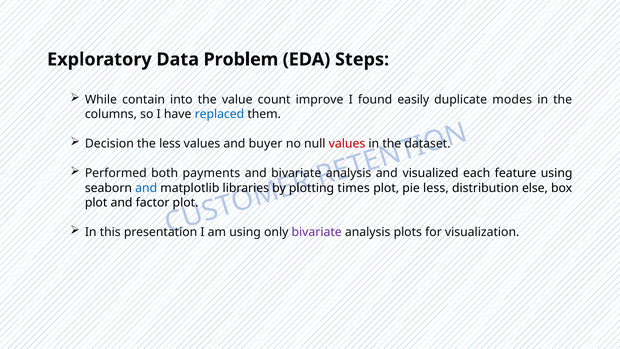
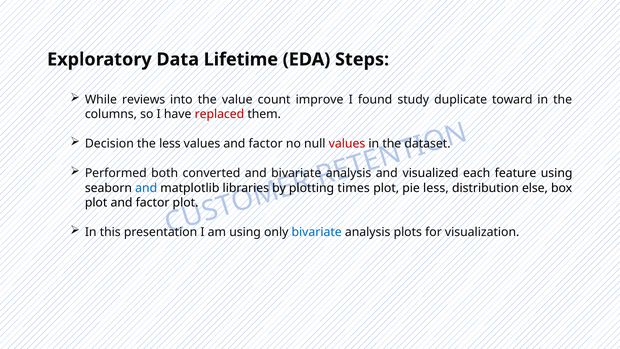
Problem: Problem -> Lifetime (241, 59)
contain: contain -> reviews (144, 100)
easily: easily -> study (413, 100)
modes: modes -> toward (512, 100)
replaced colour: blue -> red (219, 114)
values and buyer: buyer -> factor (266, 144)
payments: payments -> converted (211, 173)
bivariate colour: purple -> blue (317, 232)
